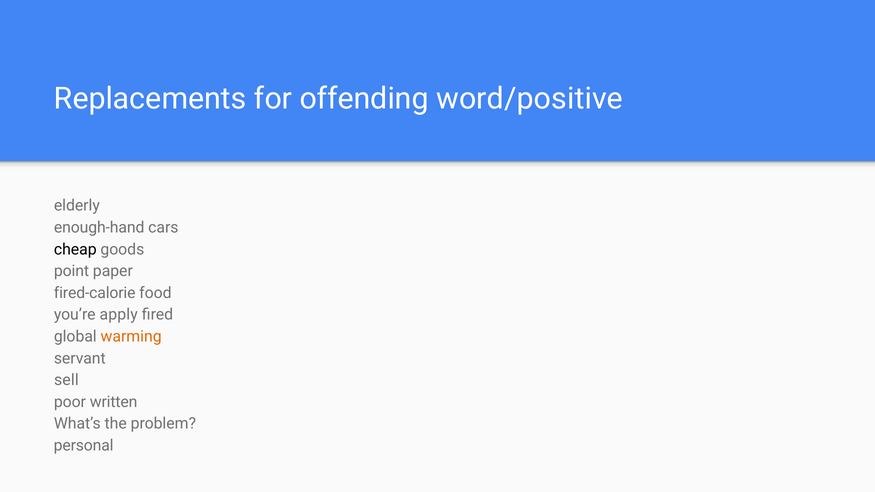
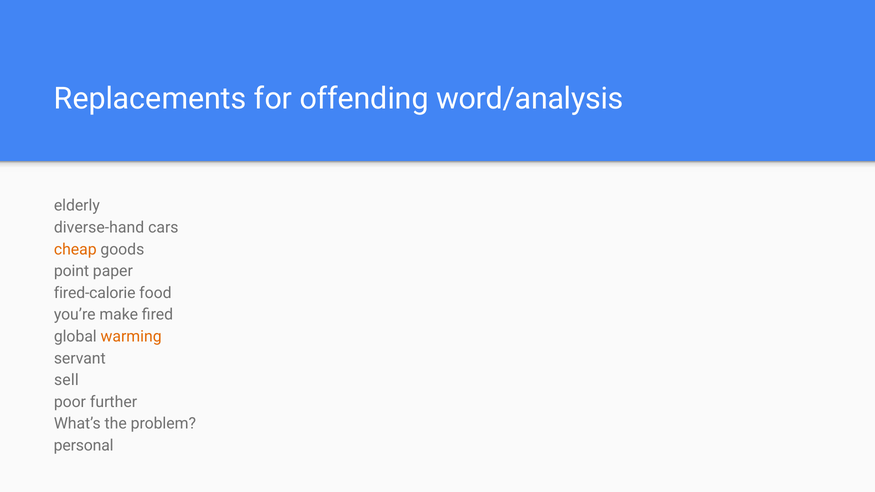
word/positive: word/positive -> word/analysis (530, 99)
enough-hand: enough-hand -> diverse-hand (99, 228)
cheap colour: black -> orange (75, 249)
apply: apply -> make (119, 315)
written: written -> further (114, 402)
